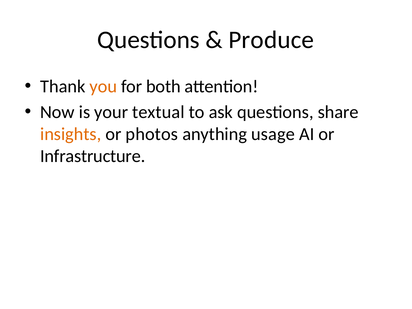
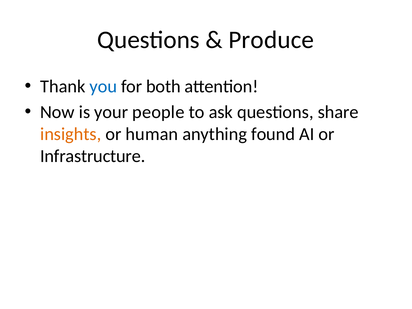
you colour: orange -> blue (103, 86)
textual: textual -> people (158, 112)
photos: photos -> human (152, 134)
usage: usage -> found (273, 134)
